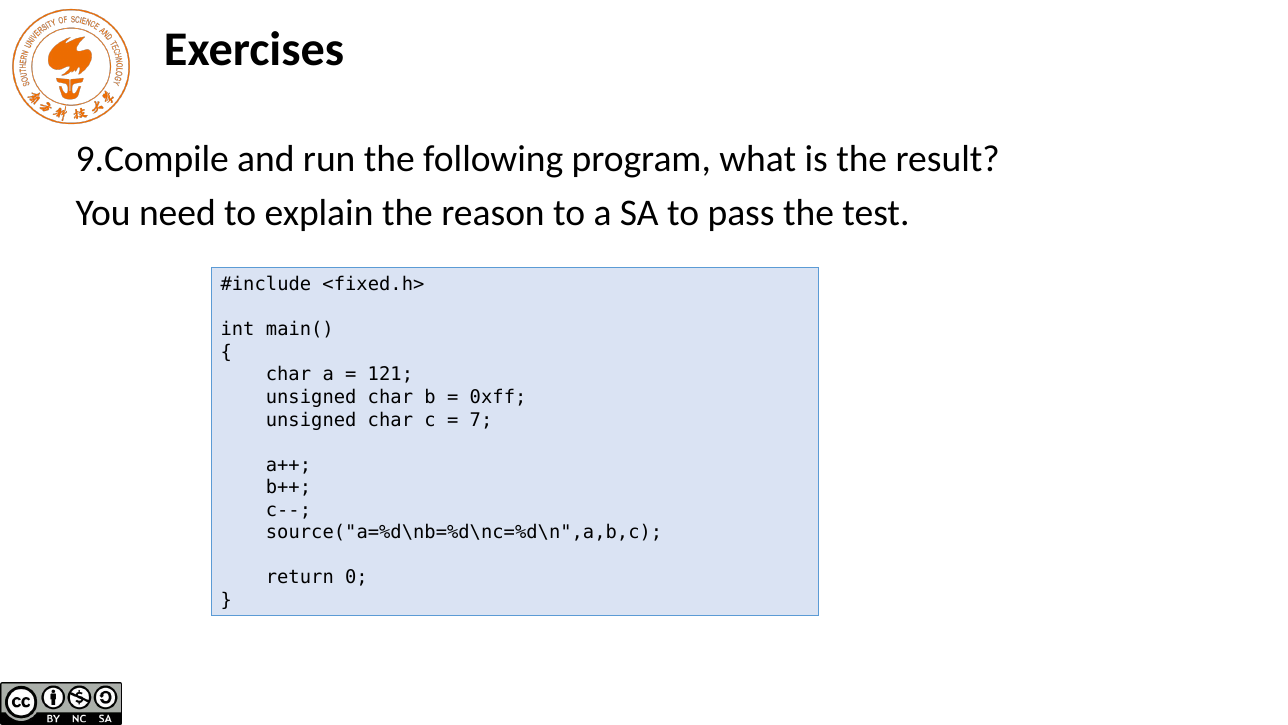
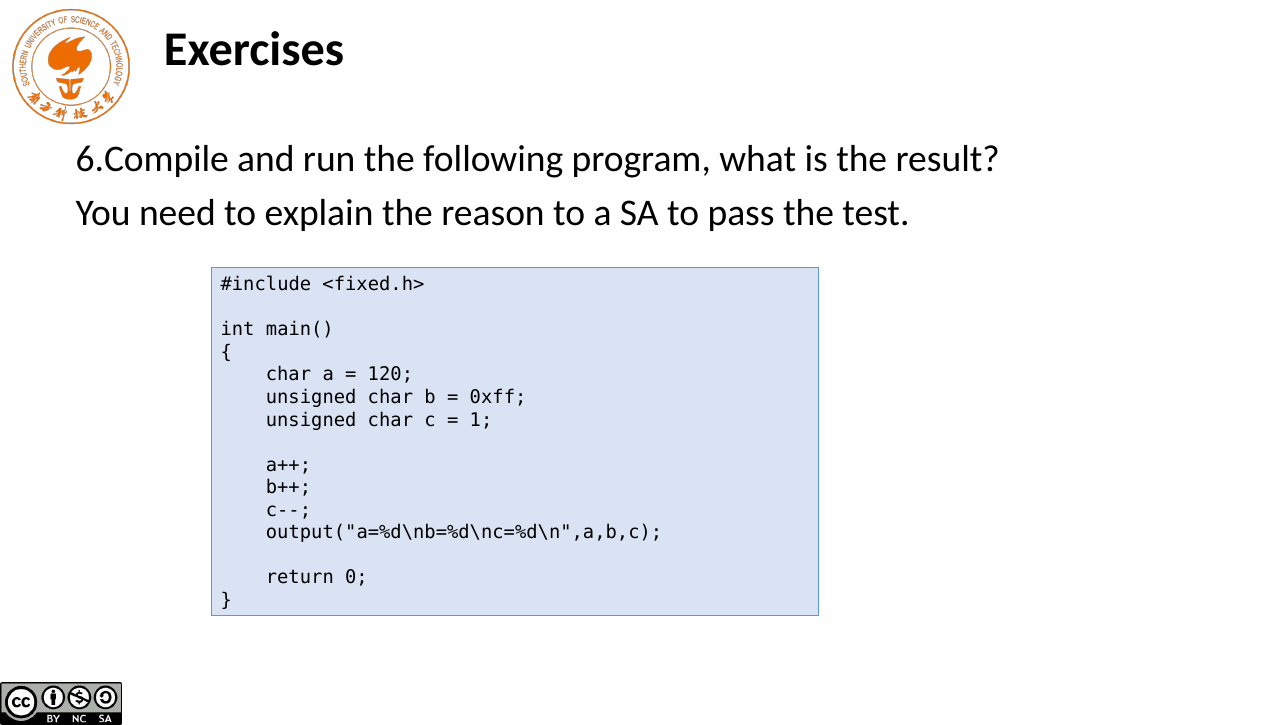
9.Compile: 9.Compile -> 6.Compile (152, 159)
121: 121 -> 120 (390, 374)
7: 7 -> 1 (481, 420)
source("a=%d\nb=%d\nc=%d\n",a,b,c: source("a=%d\nb=%d\nc=%d\n",a,b,c -> output("a=%d\nb=%d\nc=%d\n",a,b,c (464, 532)
